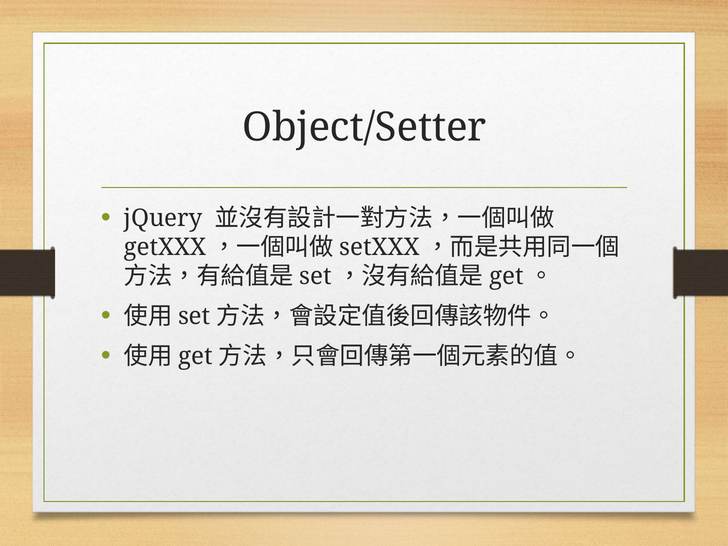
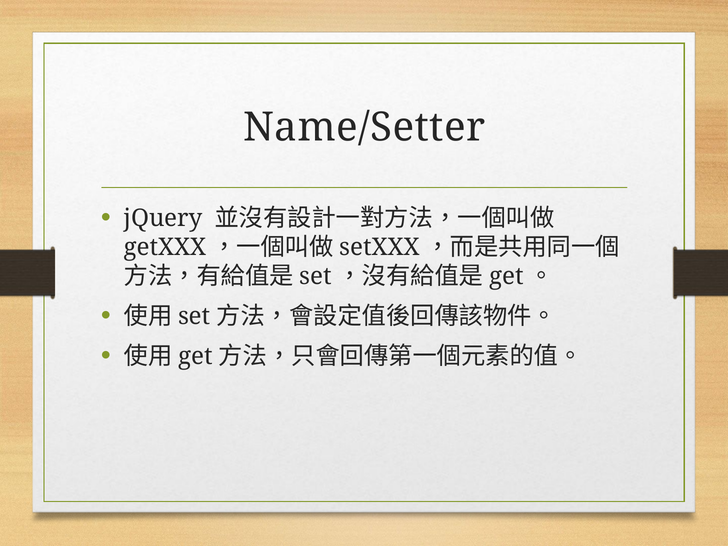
Object/Setter: Object/Setter -> Name/Setter (364, 128)
